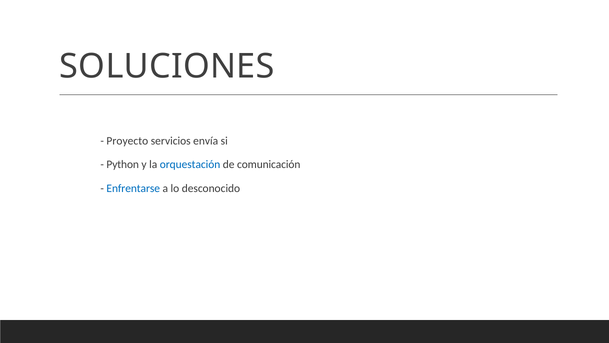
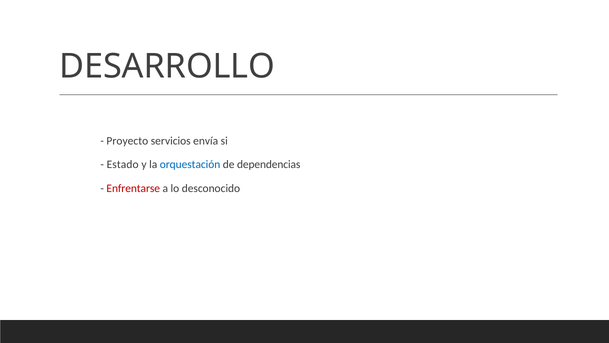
SOLUCIONES: SOLUCIONES -> DESARROLLO (167, 67)
Python: Python -> Estado (123, 165)
comunicación: comunicación -> dependencias (269, 165)
Enfrentarse colour: blue -> red (133, 188)
